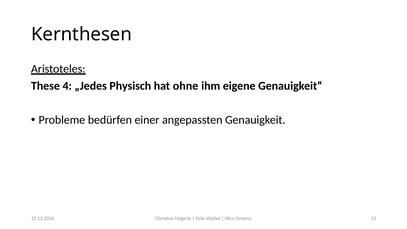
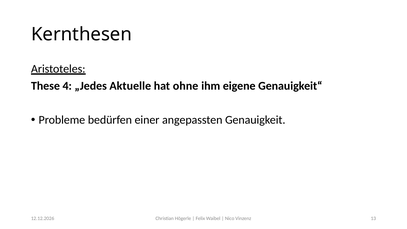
Physisch: Physisch -> Aktuelle (130, 86)
